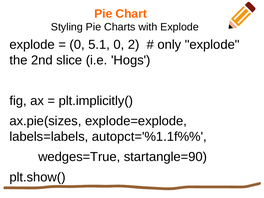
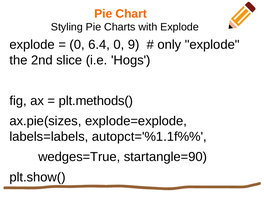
5.1: 5.1 -> 6.4 (99, 45)
2: 2 -> 9 (134, 45)
plt.implicitly(: plt.implicitly( -> plt.methods( (96, 101)
